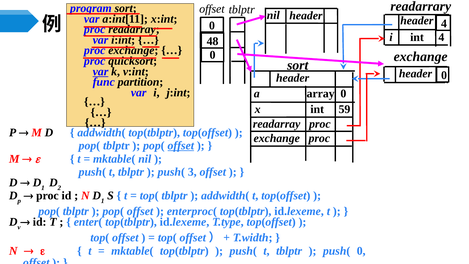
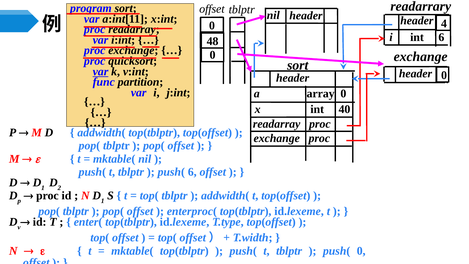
int 4: 4 -> 6 (441, 37)
int 59: 59 -> 40 (344, 109)
offset underline: present -> none (181, 146)
push( 3: 3 -> 6 (192, 172)
